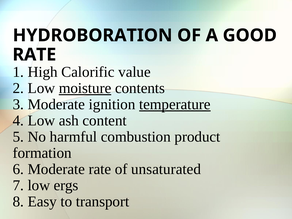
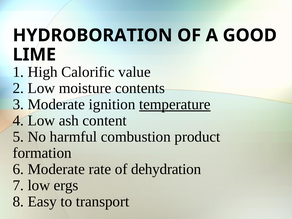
RATE: RATE -> LIME (34, 55)
moisture underline: present -> none (85, 88)
unsaturated: unsaturated -> dehydration (166, 169)
